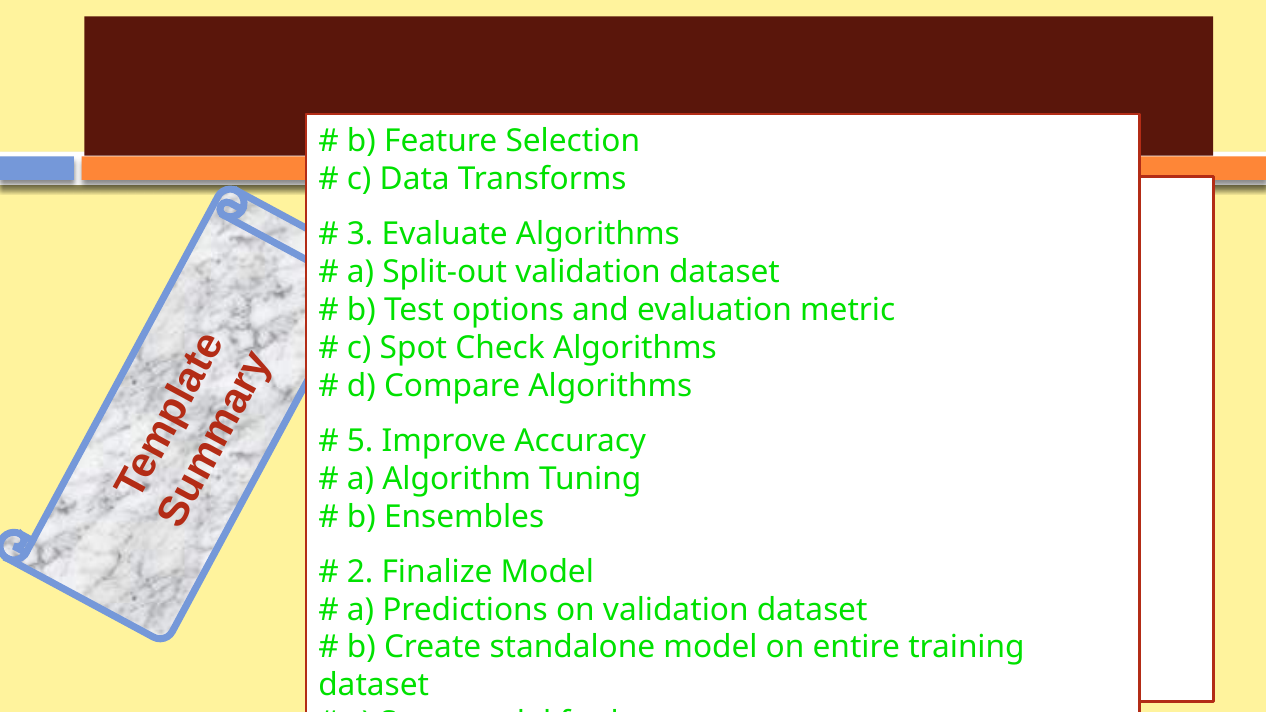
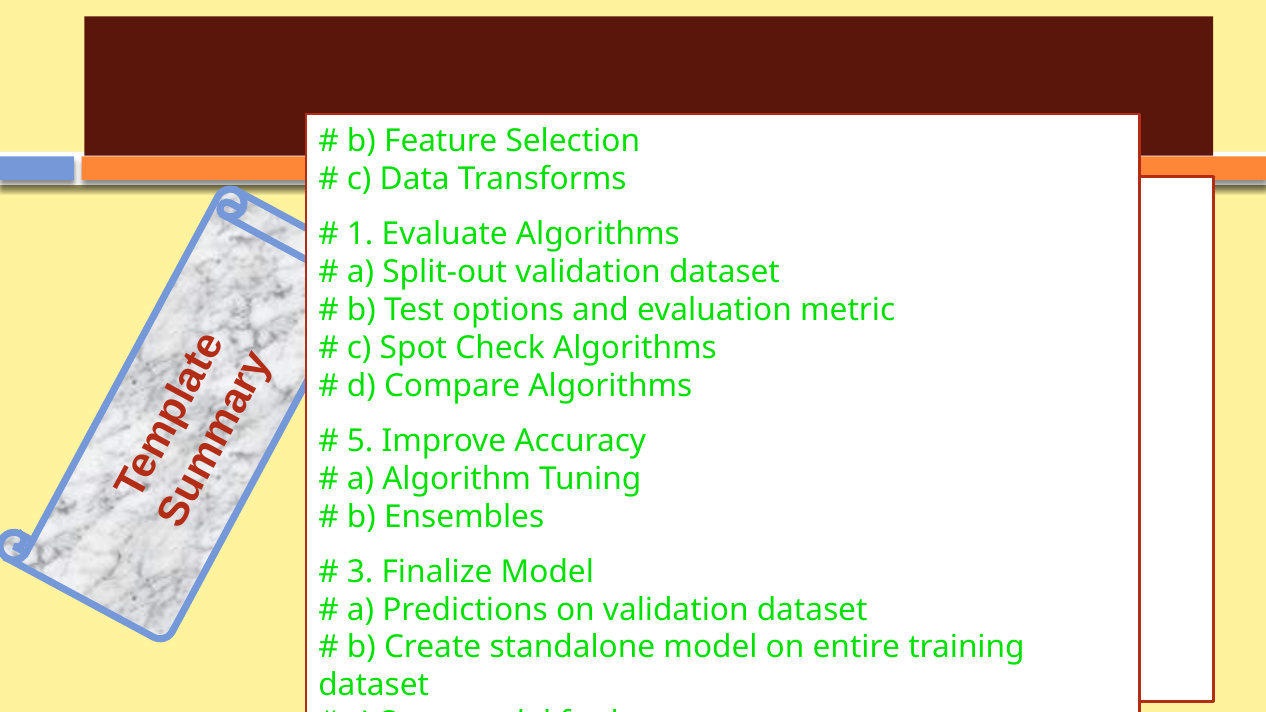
3: 3 -> 1 (360, 234)
2: 2 -> 3 (360, 572)
